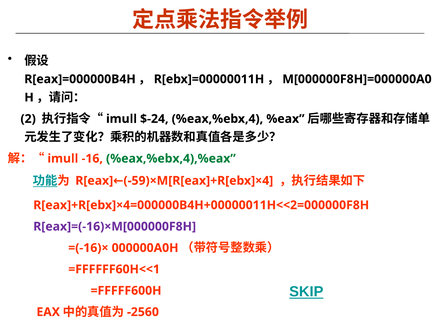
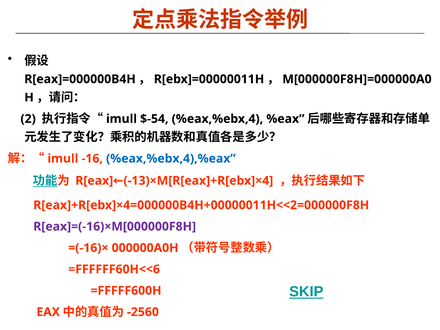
$-24: $-24 -> $-54 (154, 119)
%eax,%ebx,4),%eax colour: green -> blue (171, 159)
-59: -59 -> -13 (137, 181)
=FFFFFF60H<<1: =FFFFFF60H<<1 -> =FFFFFF60H<<6 (114, 269)
